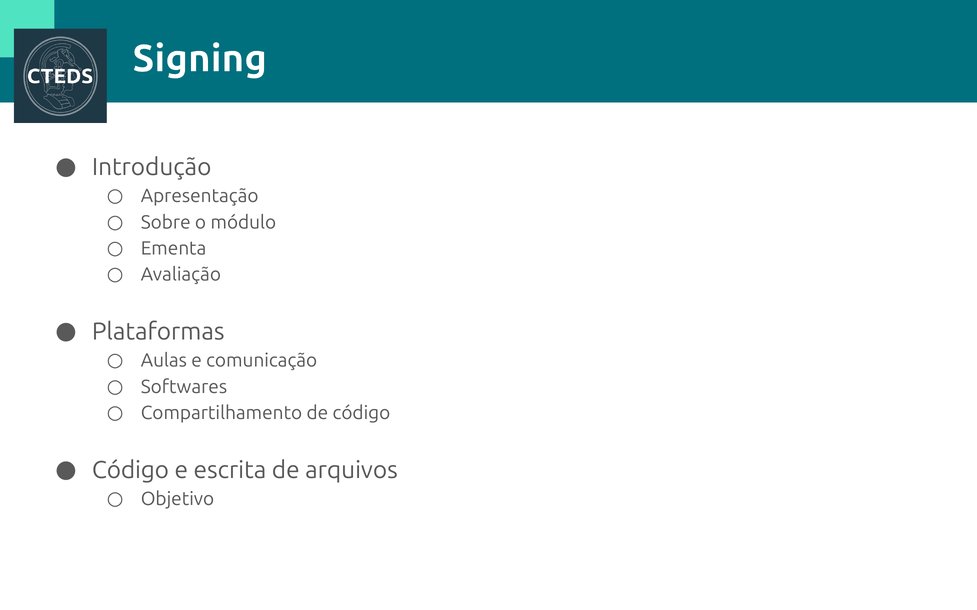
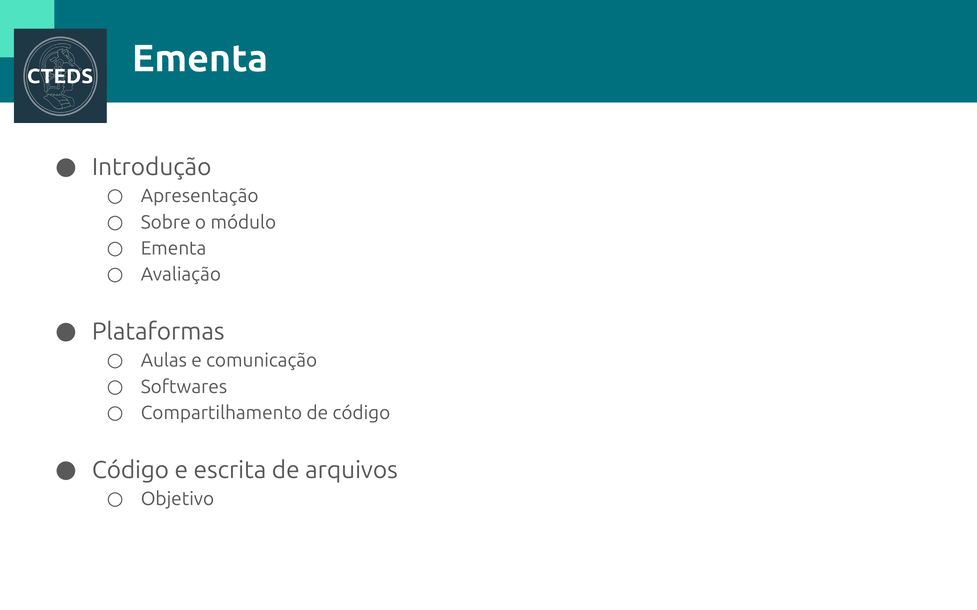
Signing: Signing -> Ementa (200, 59)
